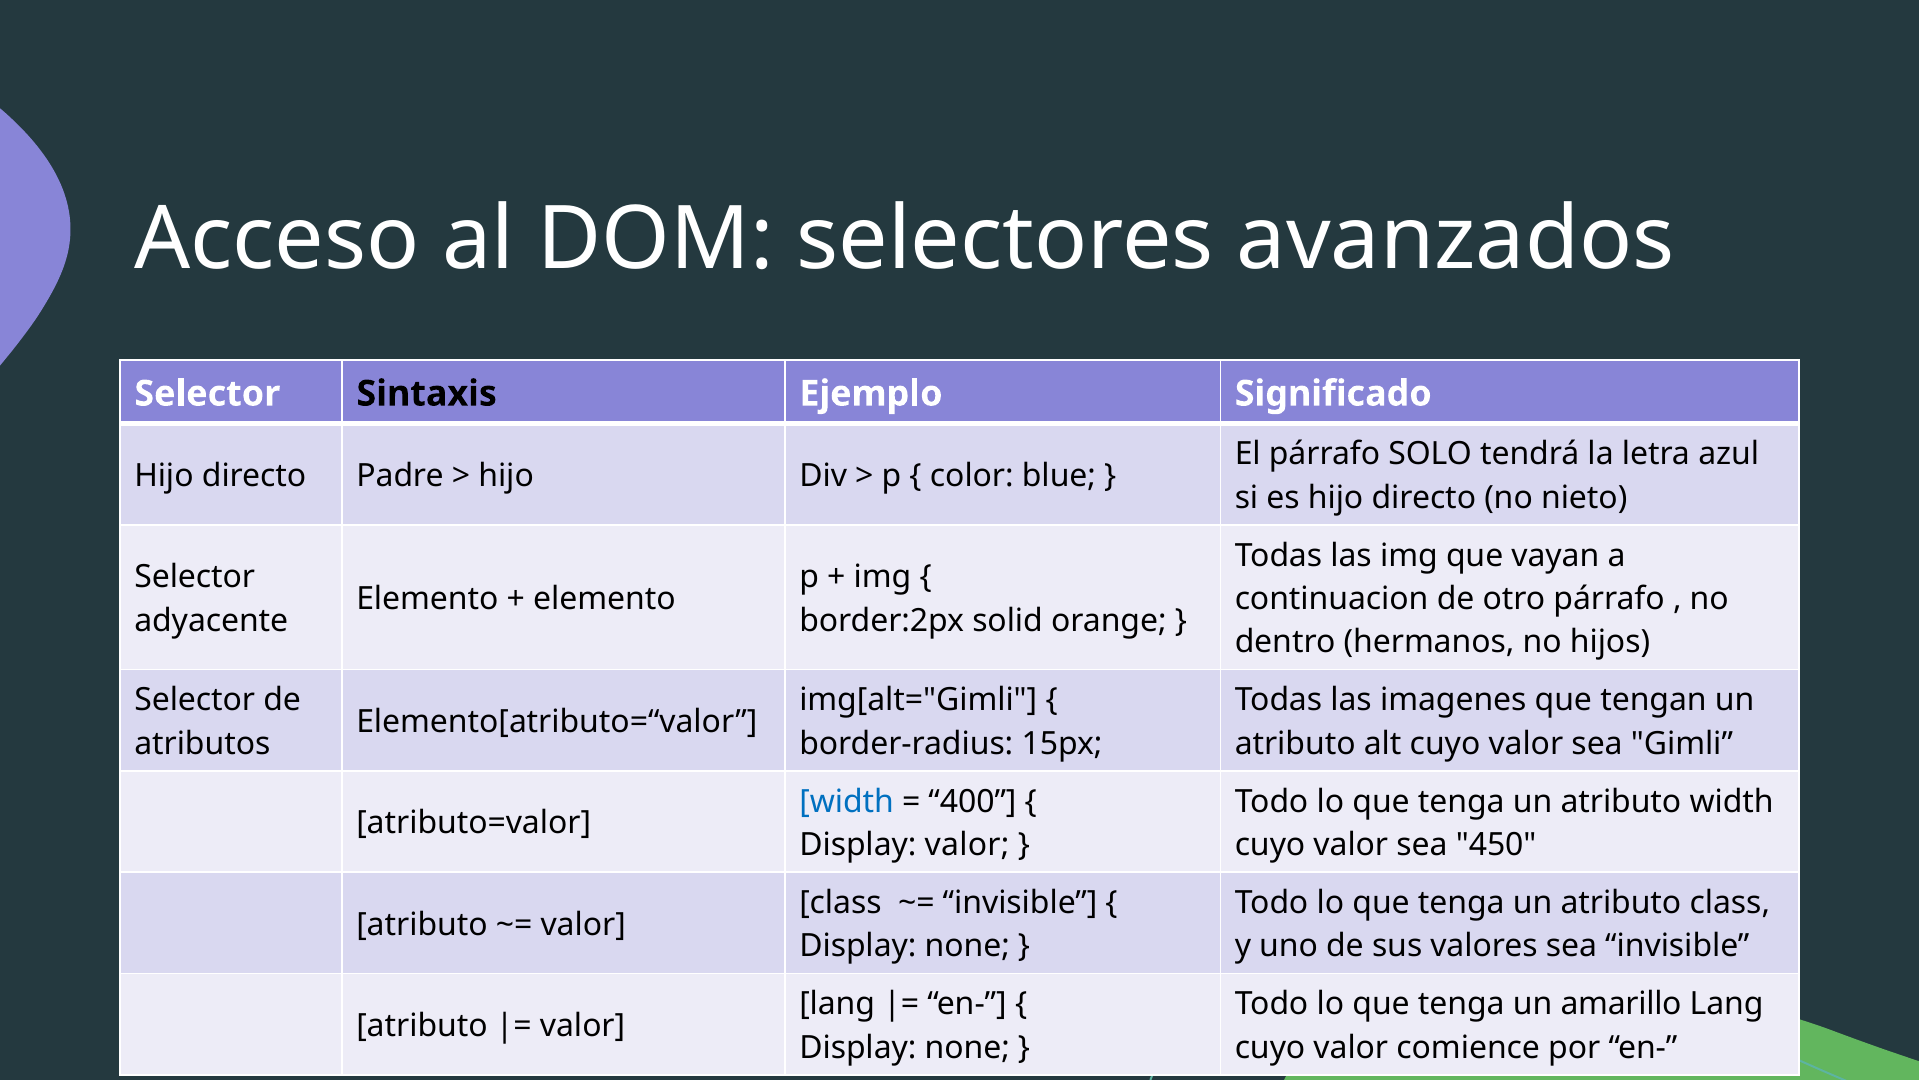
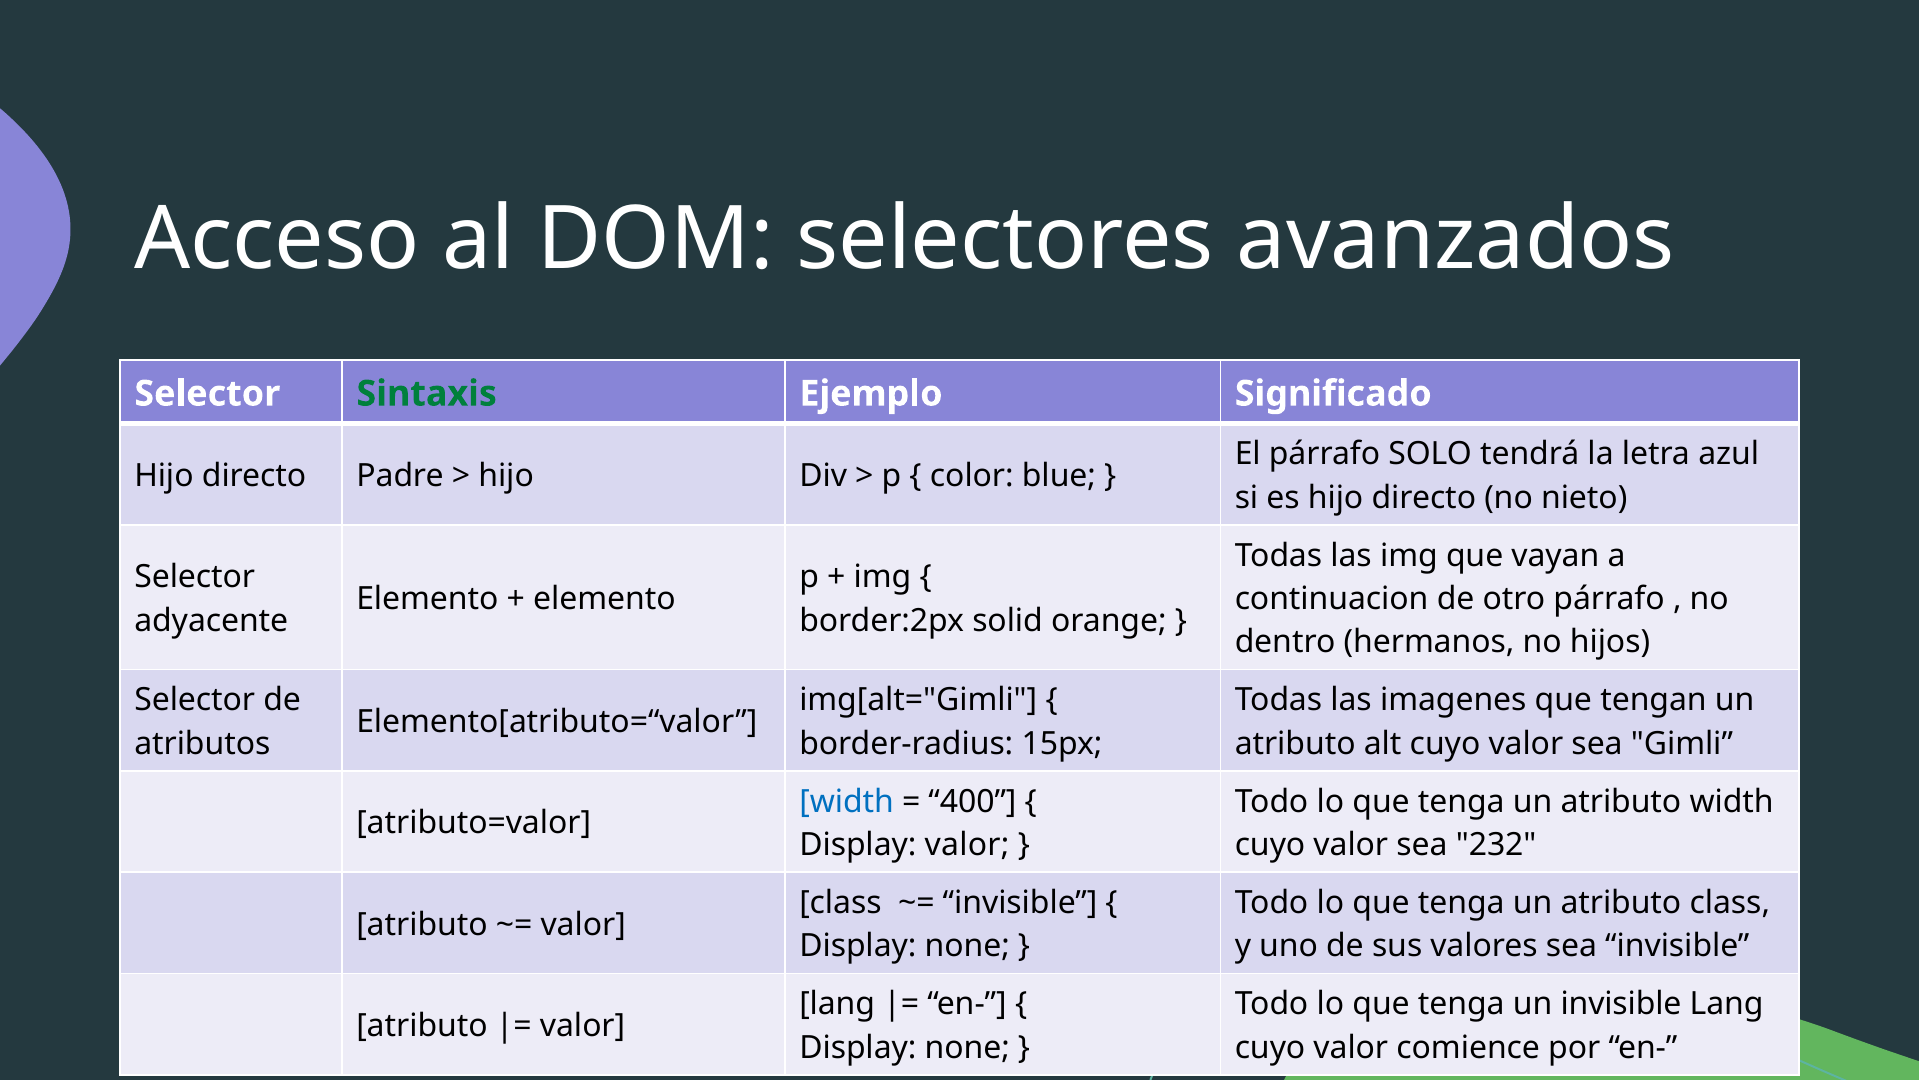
Sintaxis colour: black -> green (427, 393)
450: 450 -> 232 (1496, 844)
un amarillo: amarillo -> invisible (1621, 1004)
